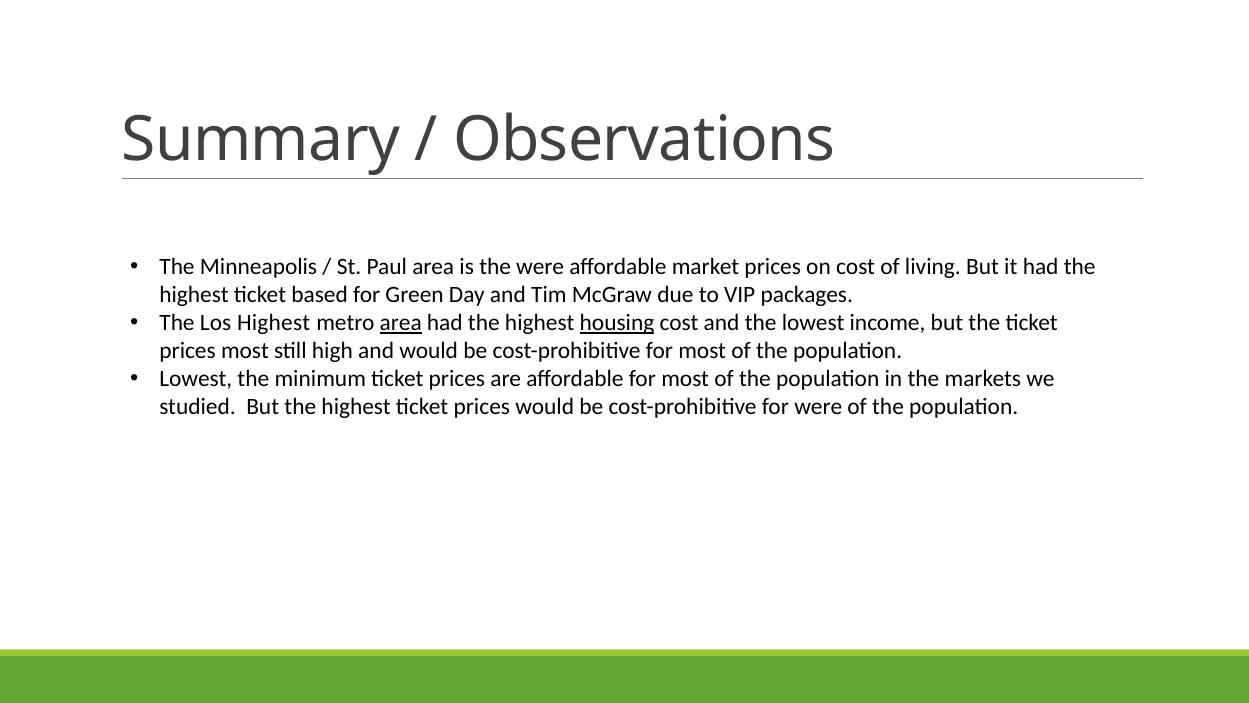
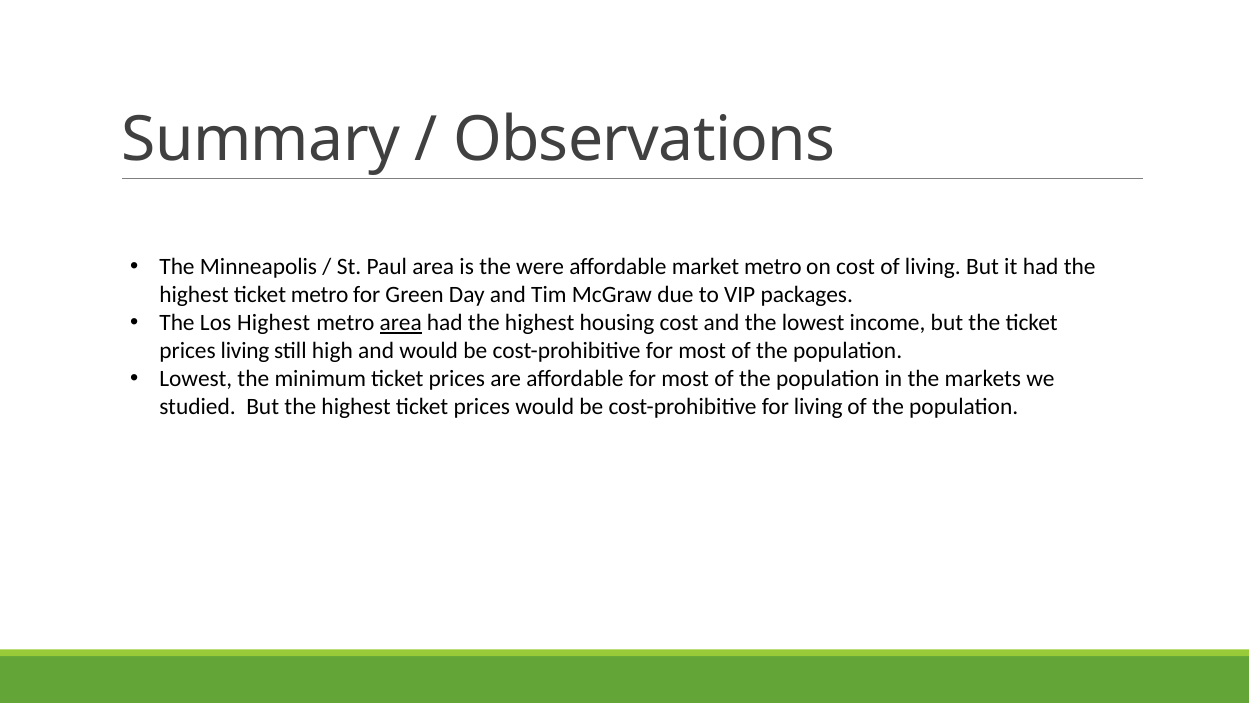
market prices: prices -> metro (773, 266)
ticket based: based -> metro (320, 294)
housing underline: present -> none (617, 323)
prices most: most -> living (245, 351)
for were: were -> living (818, 407)
